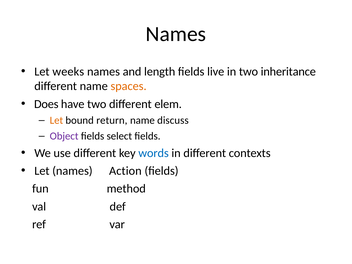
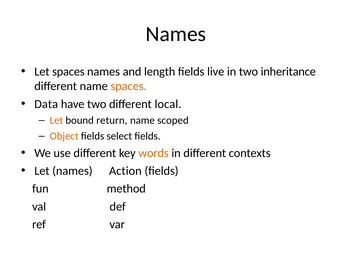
Let weeks: weeks -> spaces (68, 72)
Does: Does -> Data (46, 104)
elem: elem -> local (168, 104)
discuss: discuss -> scoped (173, 120)
Object colour: purple -> orange (64, 136)
words colour: blue -> orange (154, 153)
